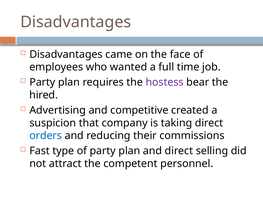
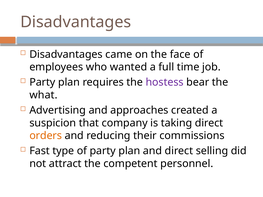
hired: hired -> what (44, 95)
competitive: competitive -> approaches (139, 110)
orders colour: blue -> orange (46, 136)
